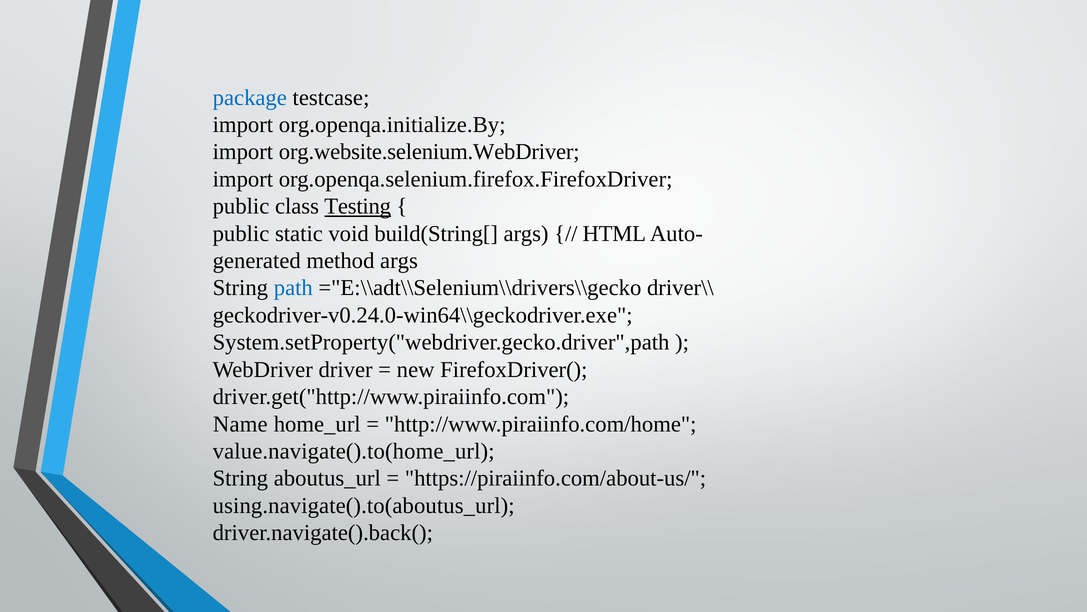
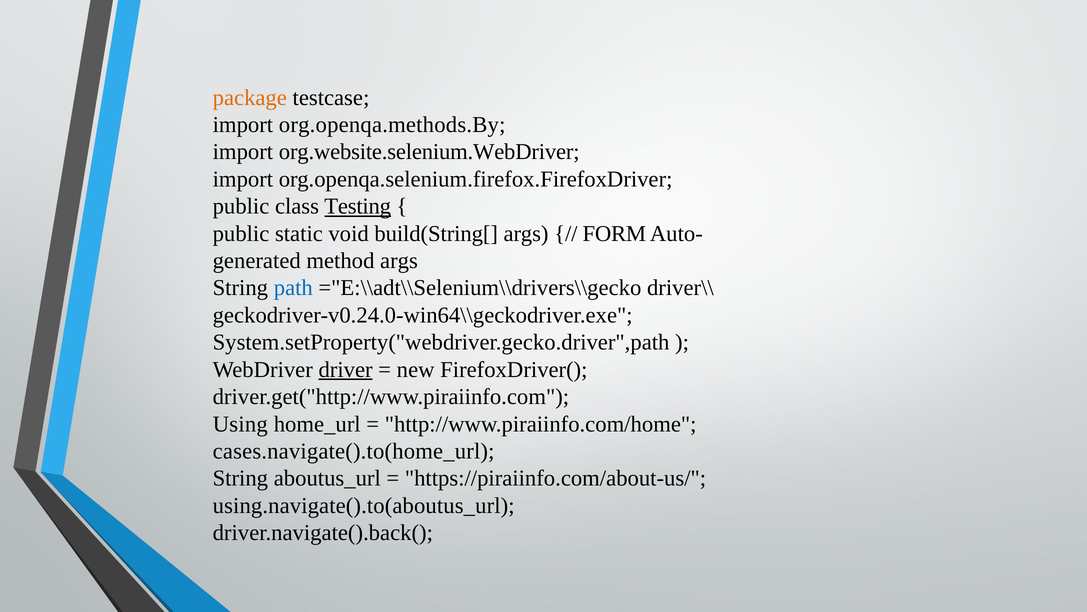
package colour: blue -> orange (250, 97)
org.openqa.initialize.By: org.openqa.initialize.By -> org.openqa.methods.By (392, 125)
HTML: HTML -> FORM (614, 233)
driver underline: none -> present (346, 369)
Name: Name -> Using (240, 424)
value.navigate().to(home_url: value.navigate().to(home_url -> cases.navigate().to(home_url (354, 451)
